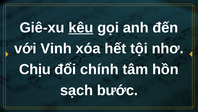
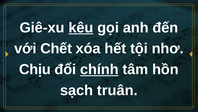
Vinh: Vinh -> Chết (56, 48)
chính underline: none -> present (99, 69)
bước: bước -> truân (117, 90)
